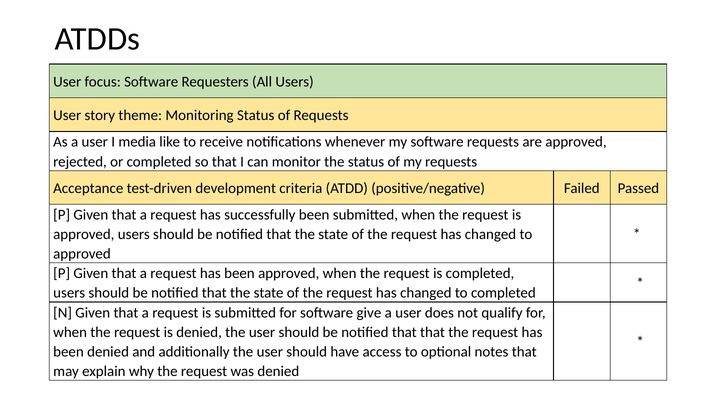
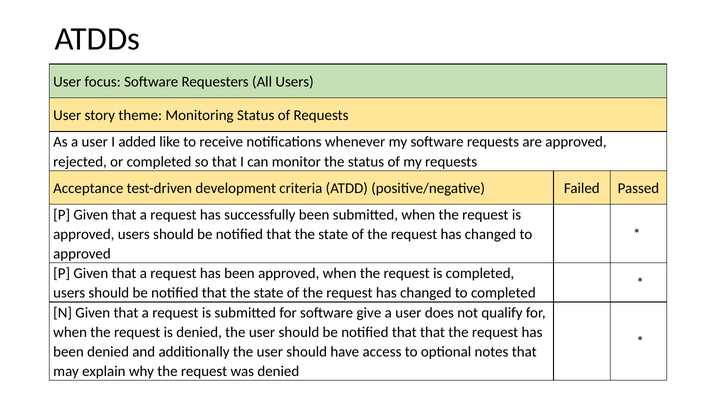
media: media -> added (137, 142)
